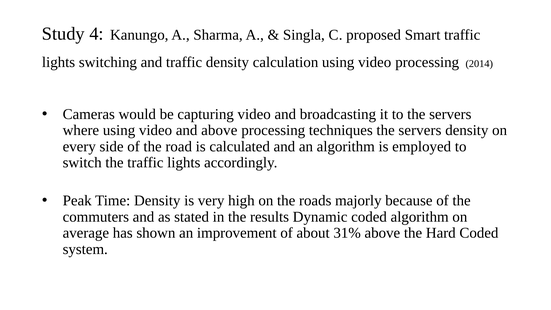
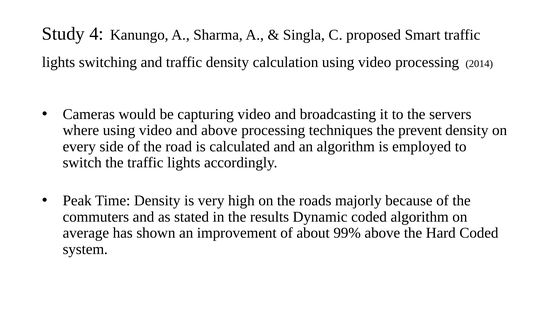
techniques the servers: servers -> prevent (420, 130)
31%: 31% -> 99% (347, 233)
